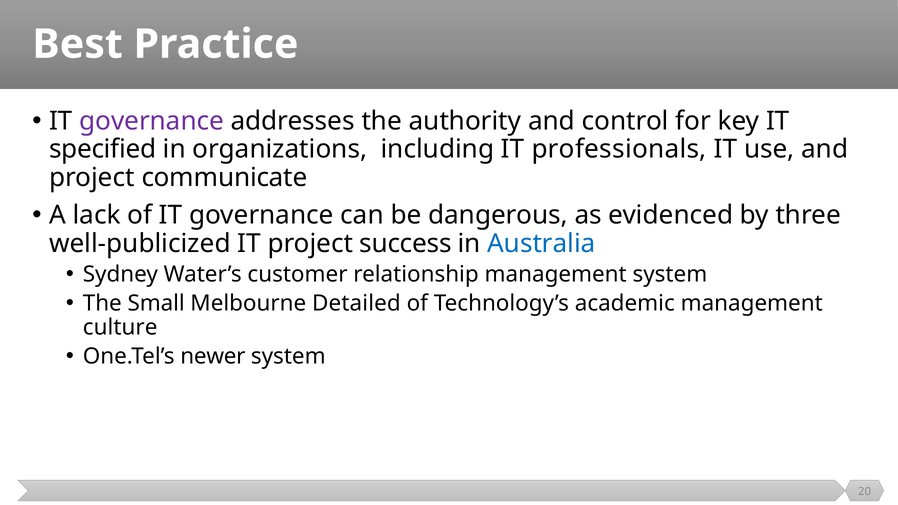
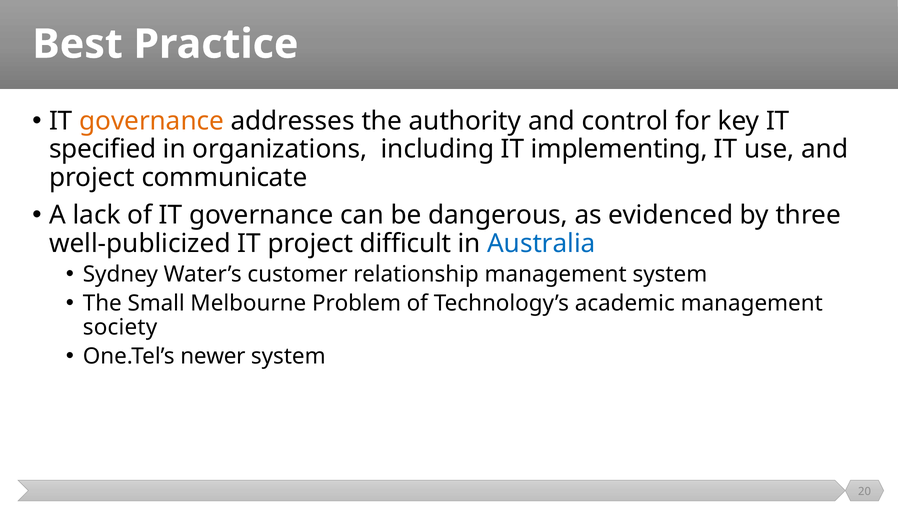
governance colour: purple -> orange (152, 121)
professionals: professionals -> implementing (619, 149)
success: success -> difficult (406, 244)
Detailed: Detailed -> Problem (357, 303)
culture: culture -> society (120, 328)
